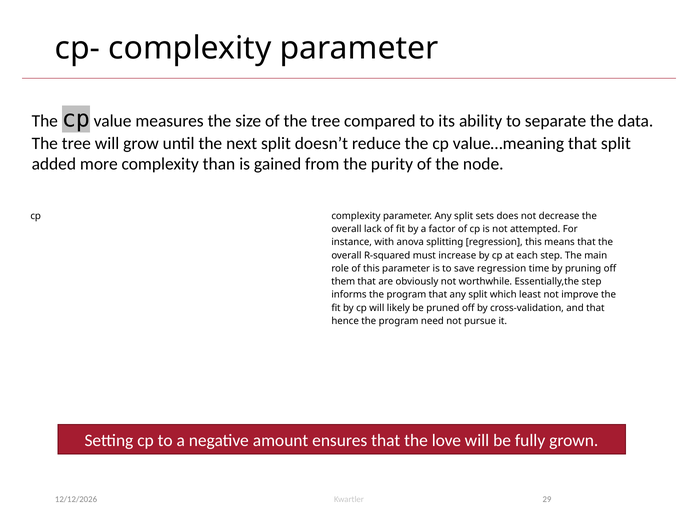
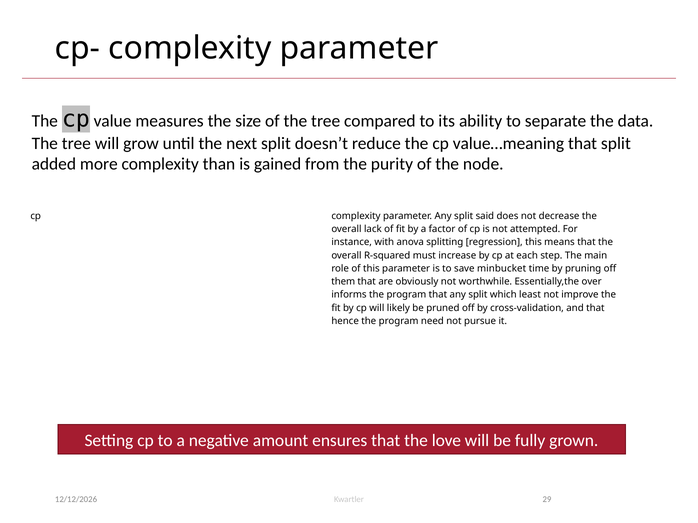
sets: sets -> said (485, 216)
save regression: regression -> minbucket (502, 269)
Essentially,the step: step -> over (592, 282)
